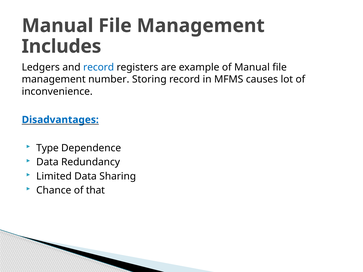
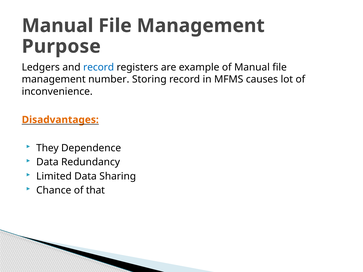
Includes: Includes -> Purpose (61, 46)
Disadvantages colour: blue -> orange (60, 120)
Type: Type -> They (47, 148)
